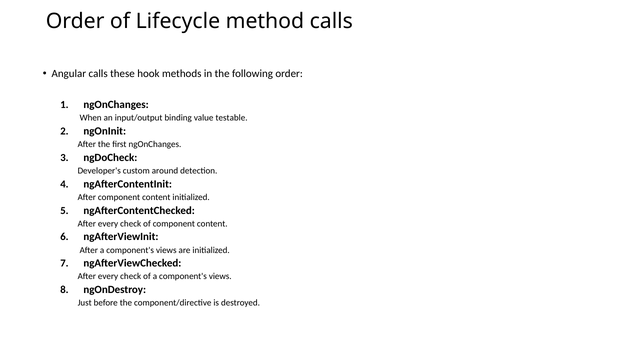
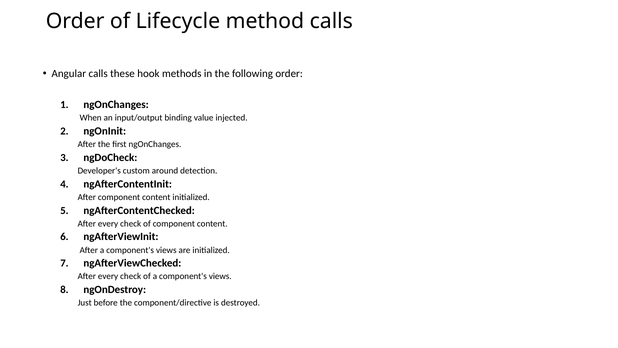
testable: testable -> injected (232, 118)
